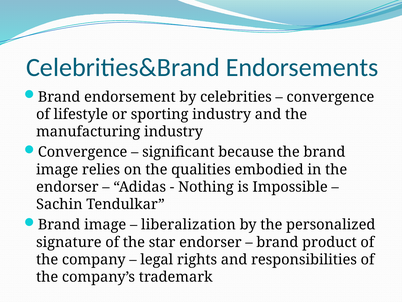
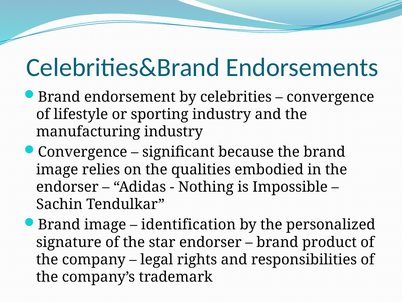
liberalization: liberalization -> identification (188, 224)
